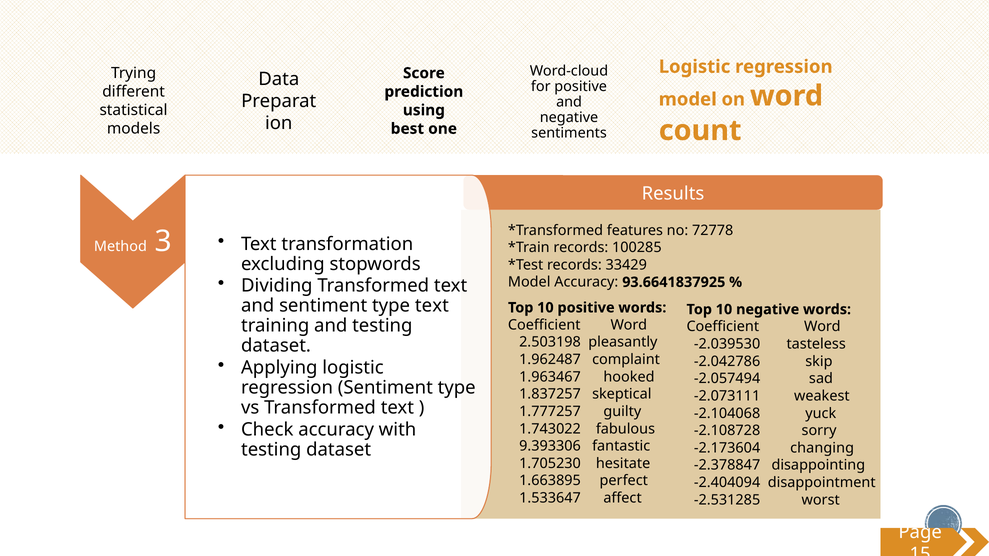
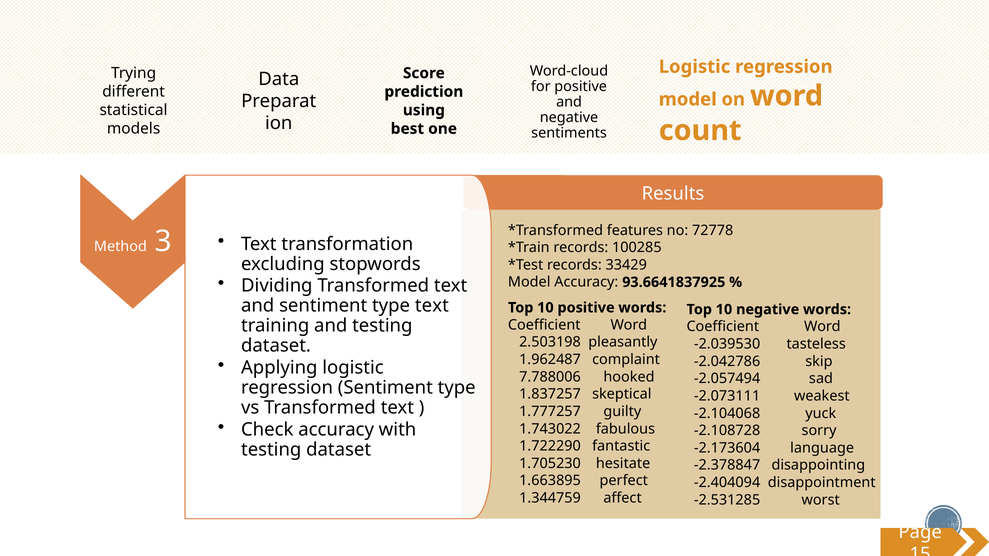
1.963467: 1.963467 -> 7.788006 (550, 377)
9.393306: 9.393306 -> 1.722290 (550, 446)
changing: changing -> language (822, 448)
1.533647: 1.533647 -> 1.344759 (550, 498)
